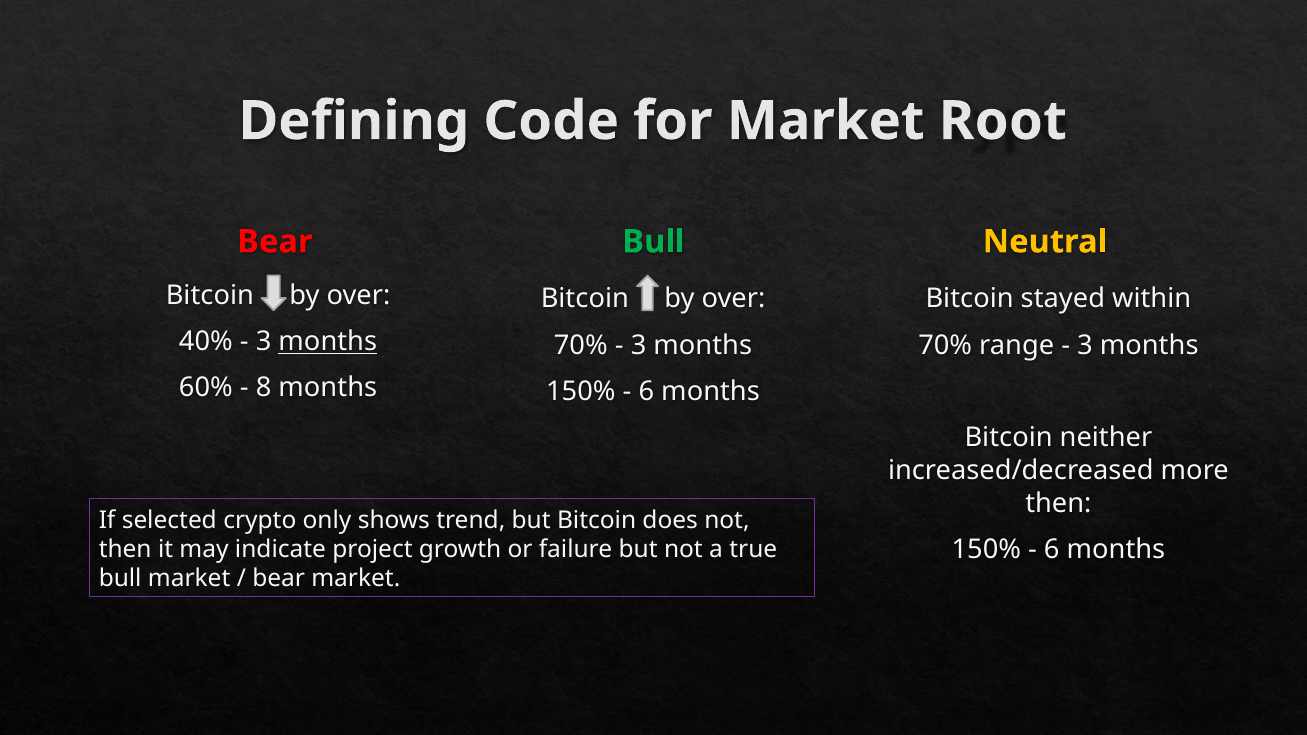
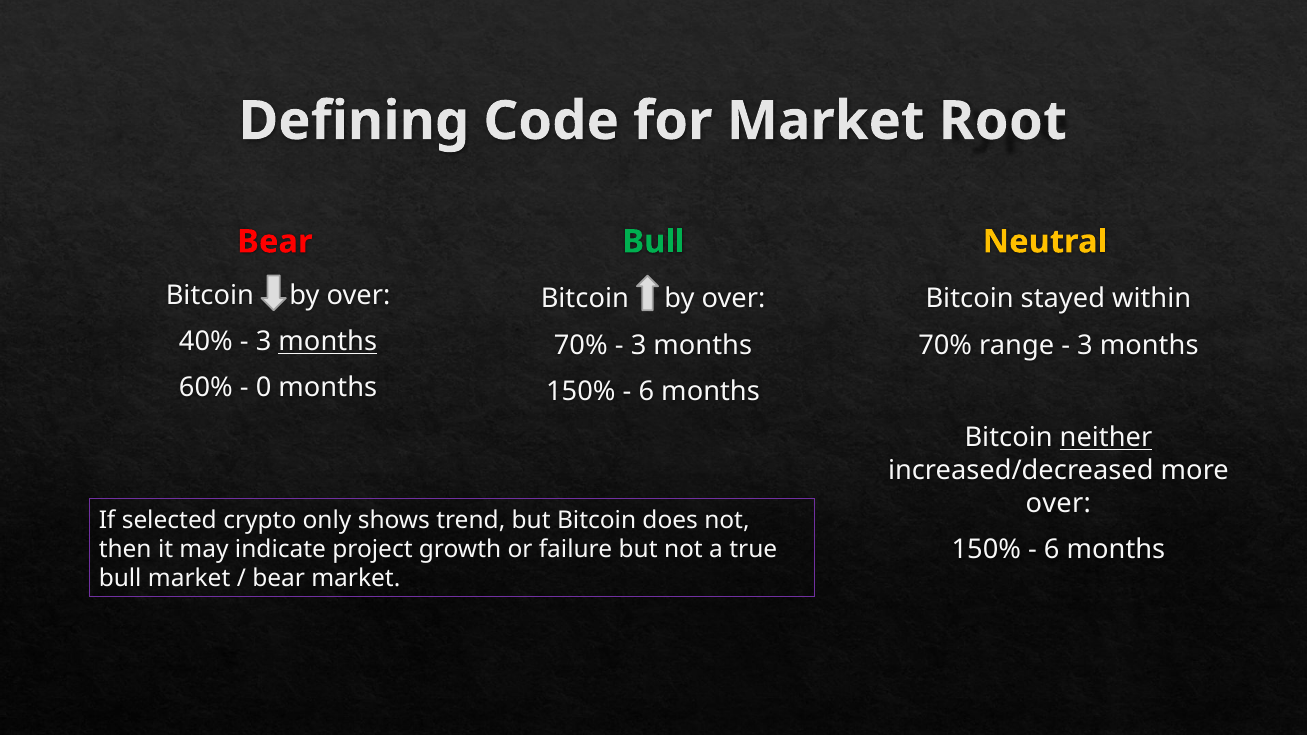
8: 8 -> 0 (264, 388)
neither underline: none -> present (1106, 438)
then: then -> over (1058, 503)
